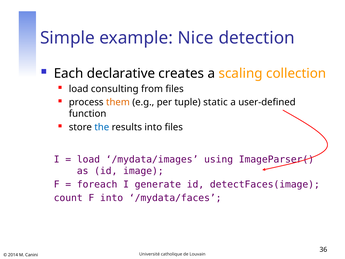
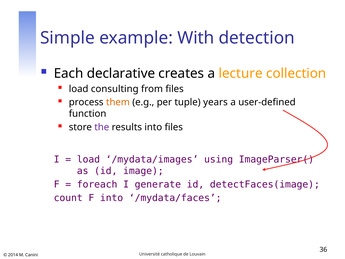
Nice: Nice -> With (196, 38)
scaling: scaling -> lecture (241, 73)
static: static -> years (215, 102)
the colour: blue -> purple (102, 127)
